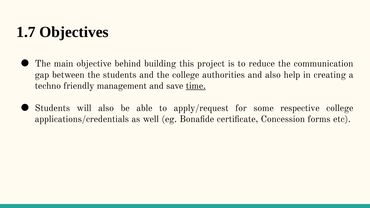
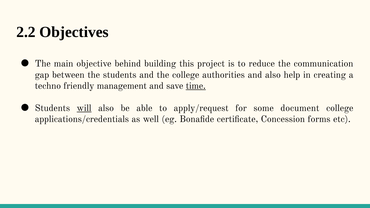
1.7: 1.7 -> 2.2 (26, 32)
will underline: none -> present (84, 108)
respective: respective -> document (300, 108)
